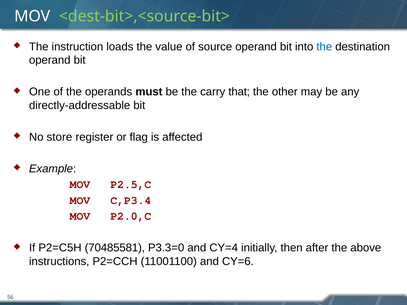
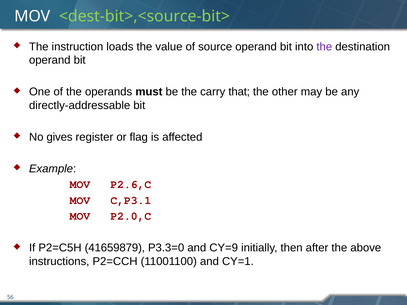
the colour: blue -> purple (324, 47)
store: store -> gives (60, 137)
P2.5,C: P2.5,C -> P2.6,C (131, 185)
C,P3.4: C,P3.4 -> C,P3.1 (131, 201)
70485581: 70485581 -> 41659879 (115, 248)
CY=4: CY=4 -> CY=9 (224, 248)
CY=6: CY=6 -> CY=1 (238, 262)
